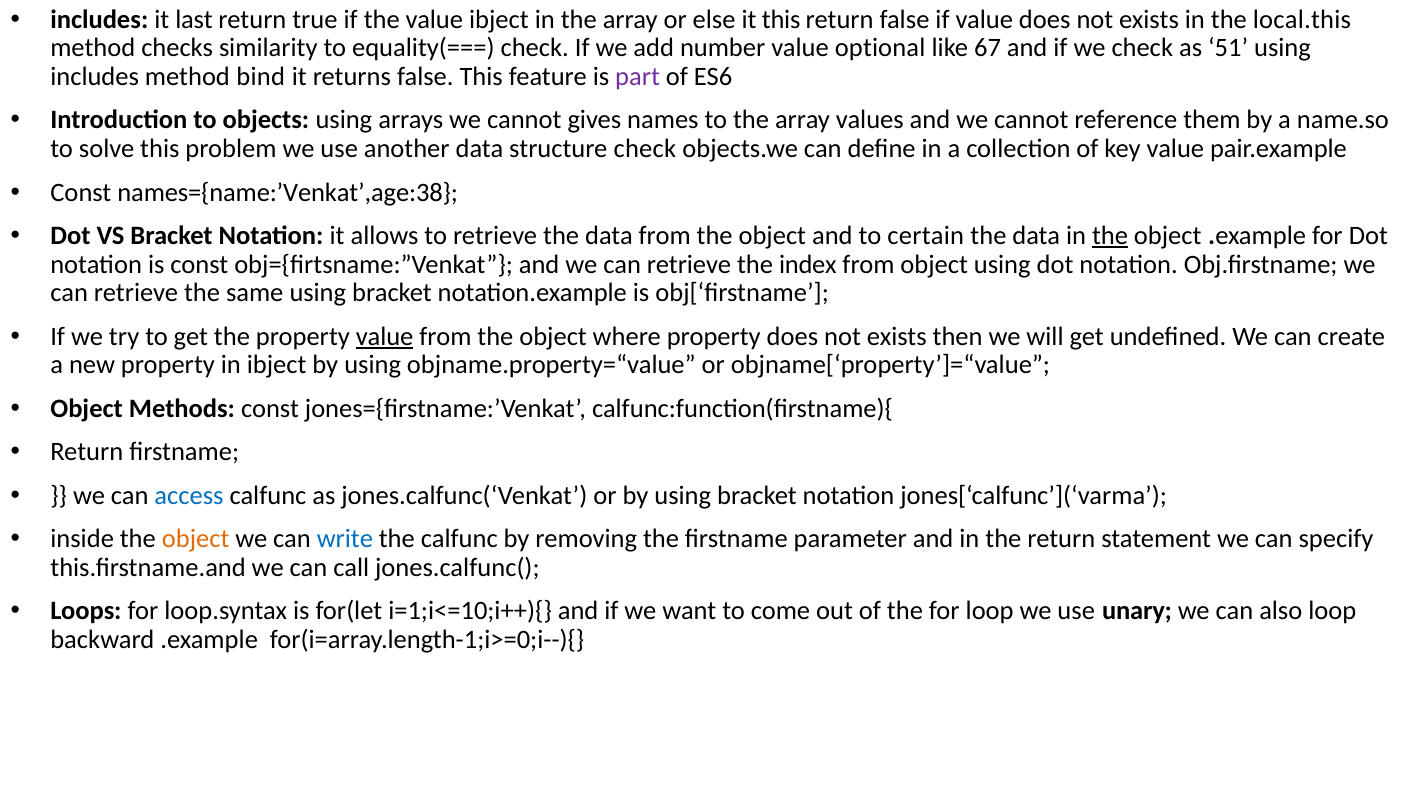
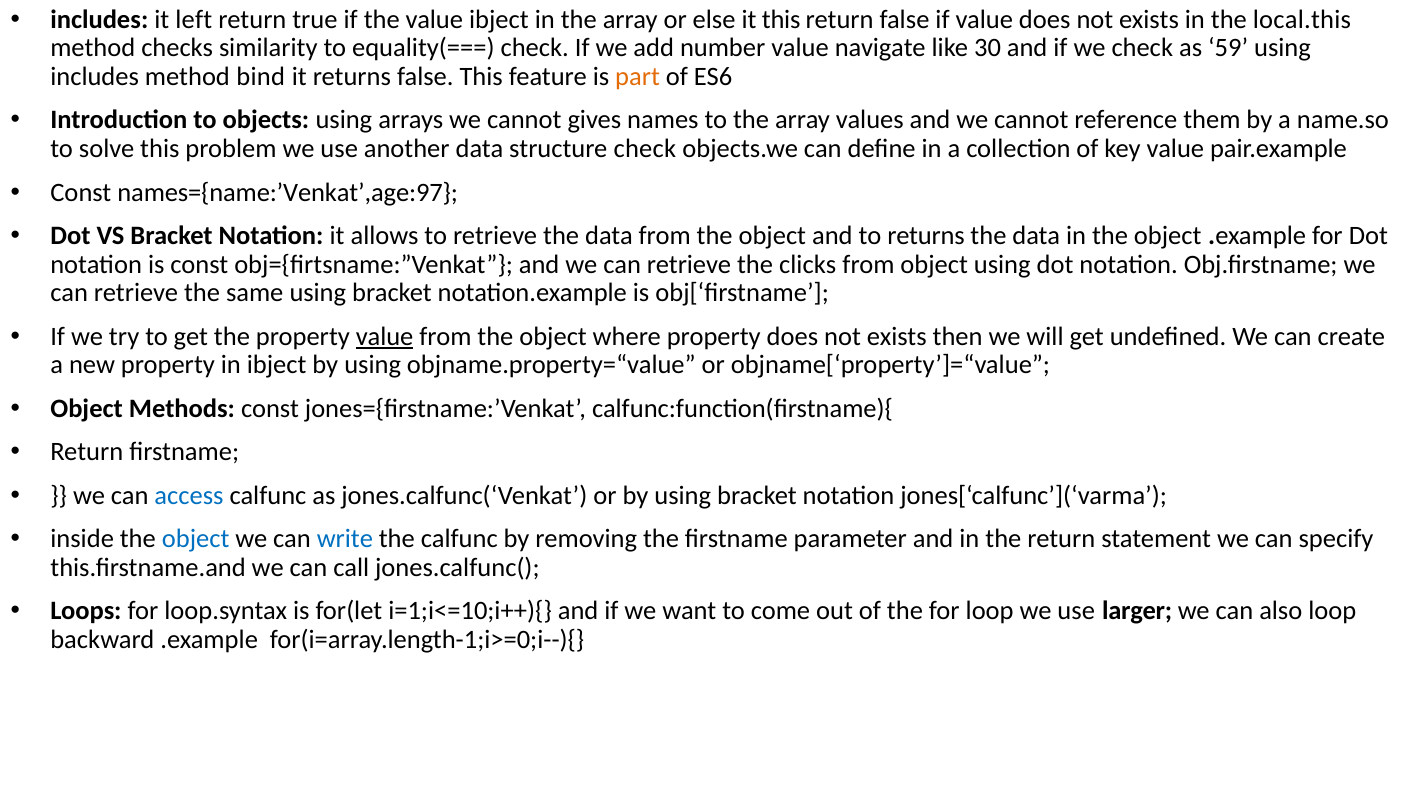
last: last -> left (194, 19)
optional: optional -> navigate (880, 48)
67: 67 -> 30 (988, 48)
51: 51 -> 59 (1228, 48)
part colour: purple -> orange (638, 77)
names={name:’Venkat’,age:38: names={name:’Venkat’,age:38 -> names={name:’Venkat’,age:97 (288, 192)
to certain: certain -> returns (926, 236)
the underline: present -> none (1110, 236)
index: index -> clicks (808, 264)
object colour: orange -> blue (196, 539)
unary: unary -> larger (1137, 611)
